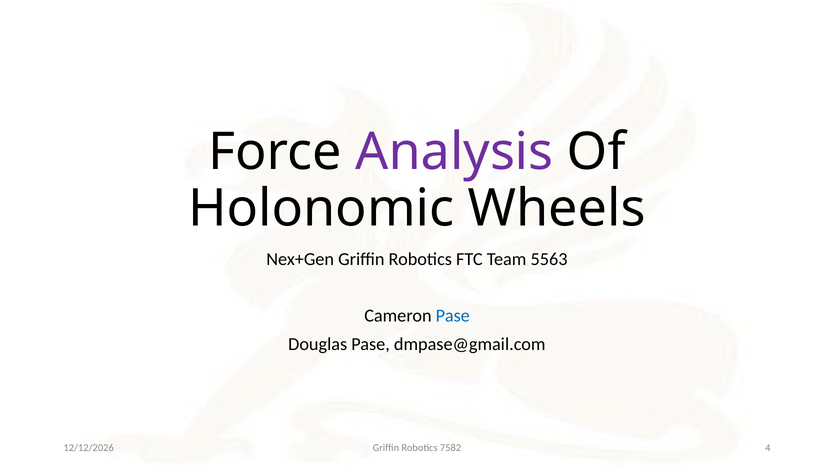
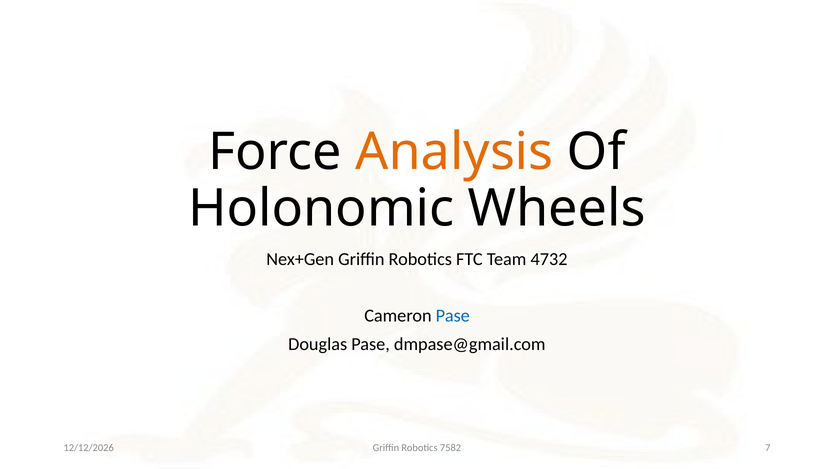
Analysis colour: purple -> orange (454, 152)
5563: 5563 -> 4732 (549, 259)
4: 4 -> 7 (768, 448)
